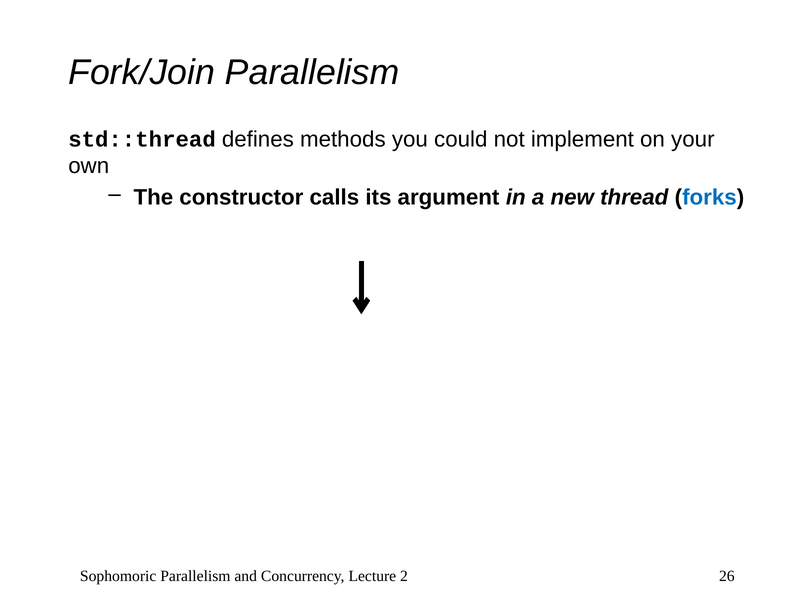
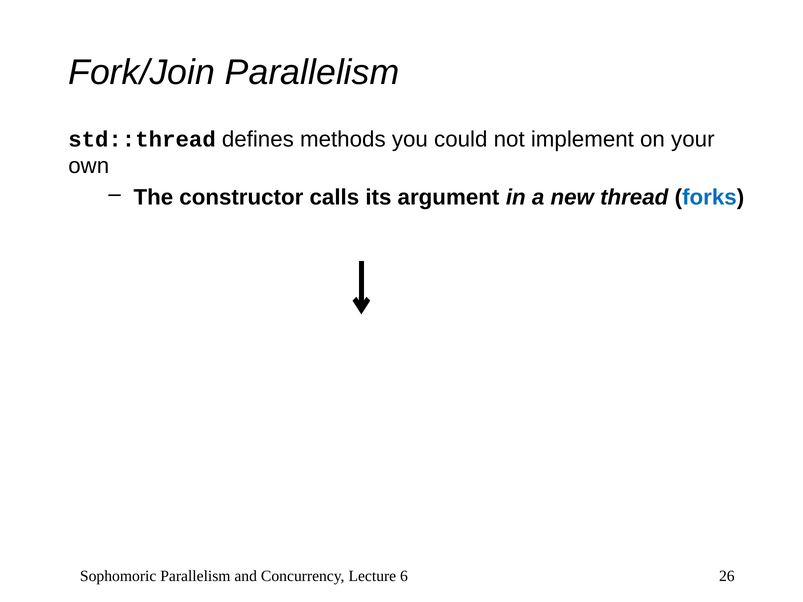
2: 2 -> 6 (404, 577)
